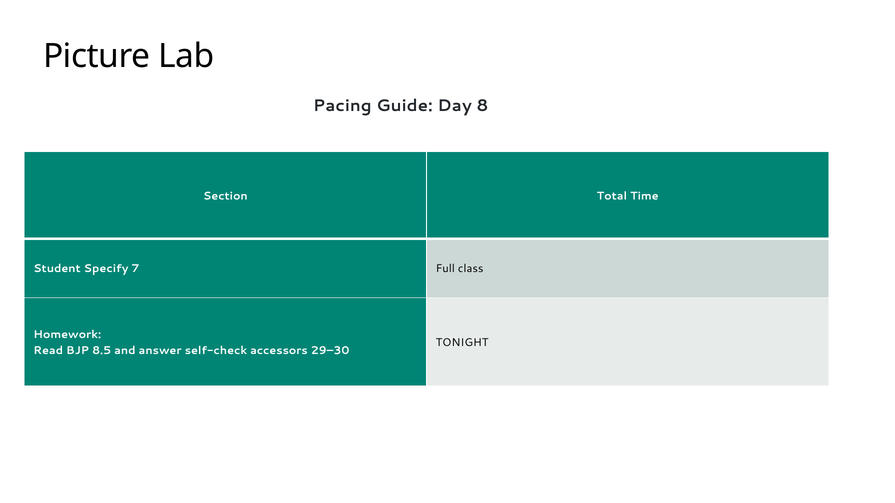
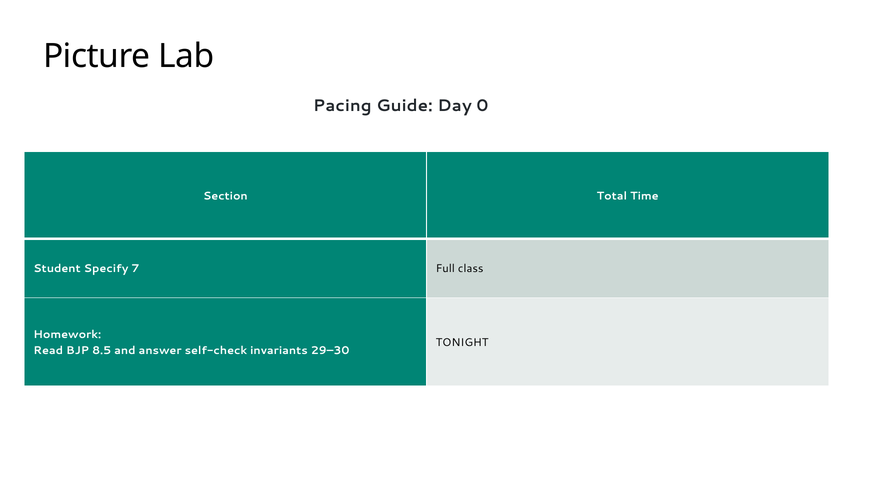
8: 8 -> 0 (482, 106)
accessors: accessors -> invariants (279, 351)
